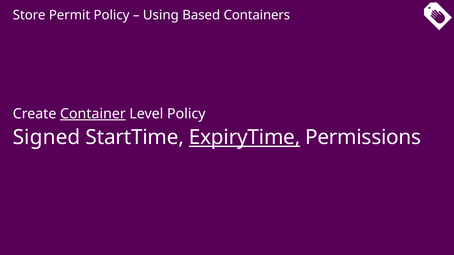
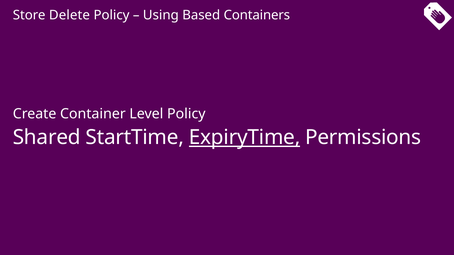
Permit: Permit -> Delete (69, 15)
Container underline: present -> none (93, 114)
Signed: Signed -> Shared (47, 138)
